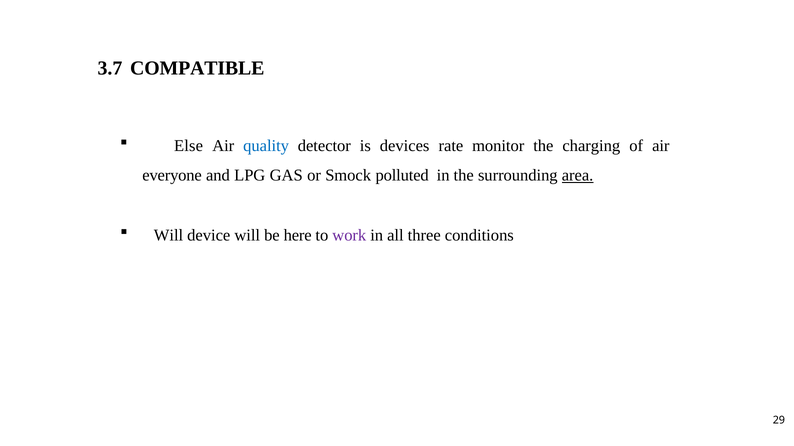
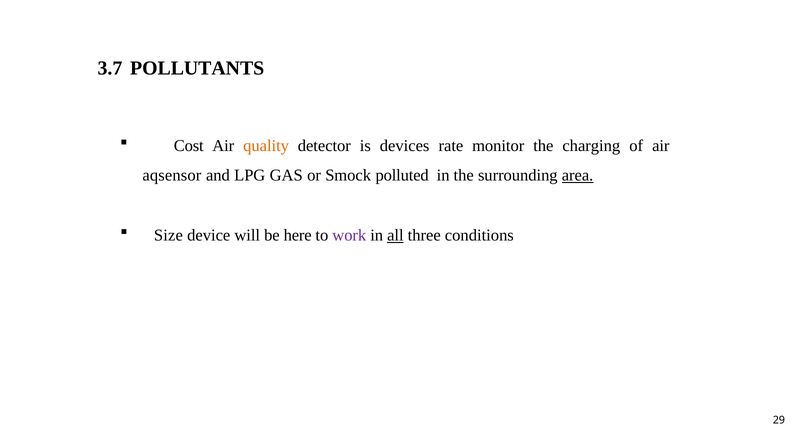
COMPATIBLE: COMPATIBLE -> POLLUTANTS (197, 68)
Else: Else -> Cost (189, 146)
quality colour: blue -> orange (266, 146)
everyone: everyone -> aqsensor (172, 176)
Will: Will -> Size (168, 235)
all underline: none -> present (395, 235)
